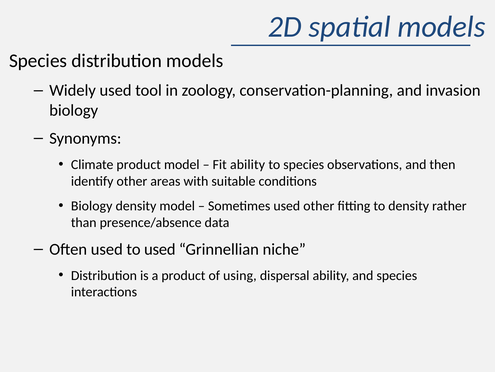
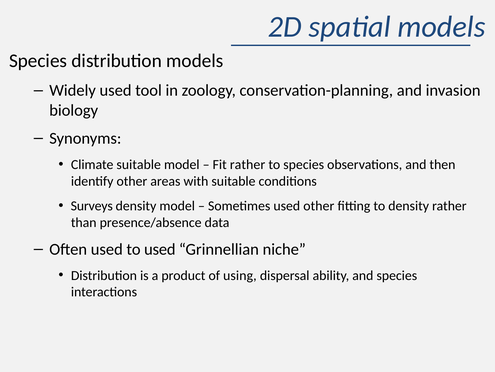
Climate product: product -> suitable (139, 164)
Fit ability: ability -> rather (248, 164)
Biology: Biology -> Surveys (92, 206)
